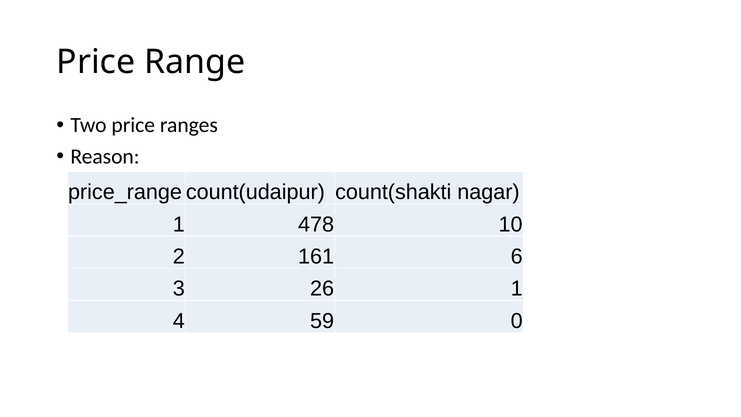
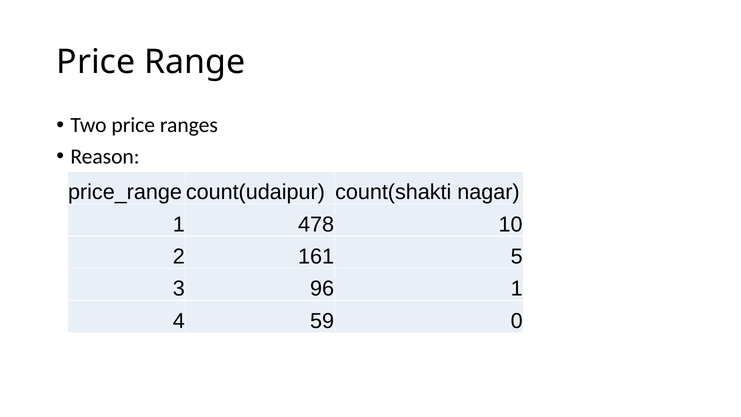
6: 6 -> 5 (517, 256)
26: 26 -> 96 (322, 289)
